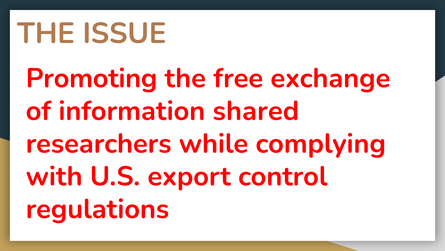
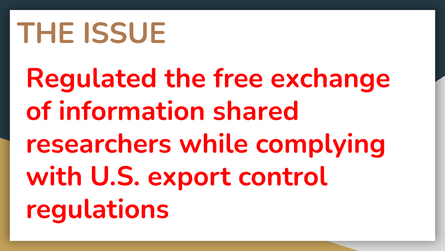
Promoting: Promoting -> Regulated (91, 78)
